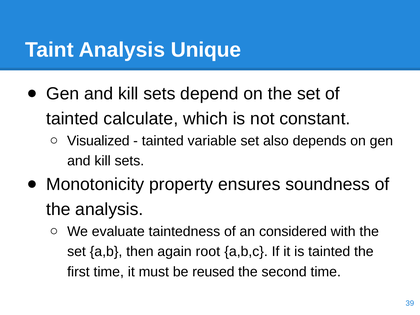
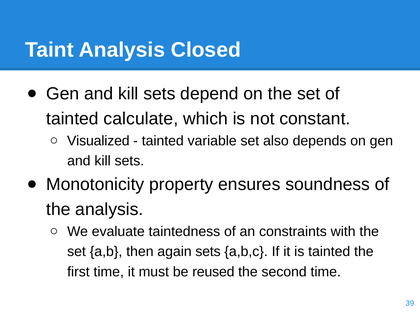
Unique: Unique -> Closed (206, 50)
considered: considered -> constraints (293, 232)
again root: root -> sets (208, 252)
